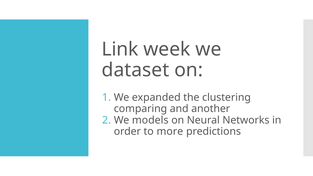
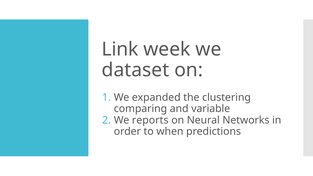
another: another -> variable (211, 109)
models: models -> reports (150, 120)
more: more -> when (170, 131)
